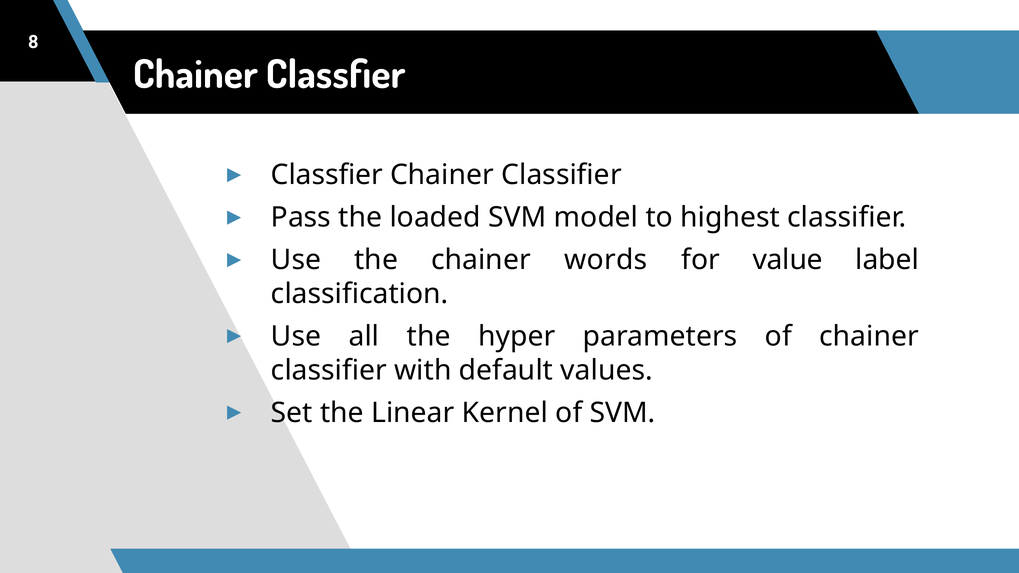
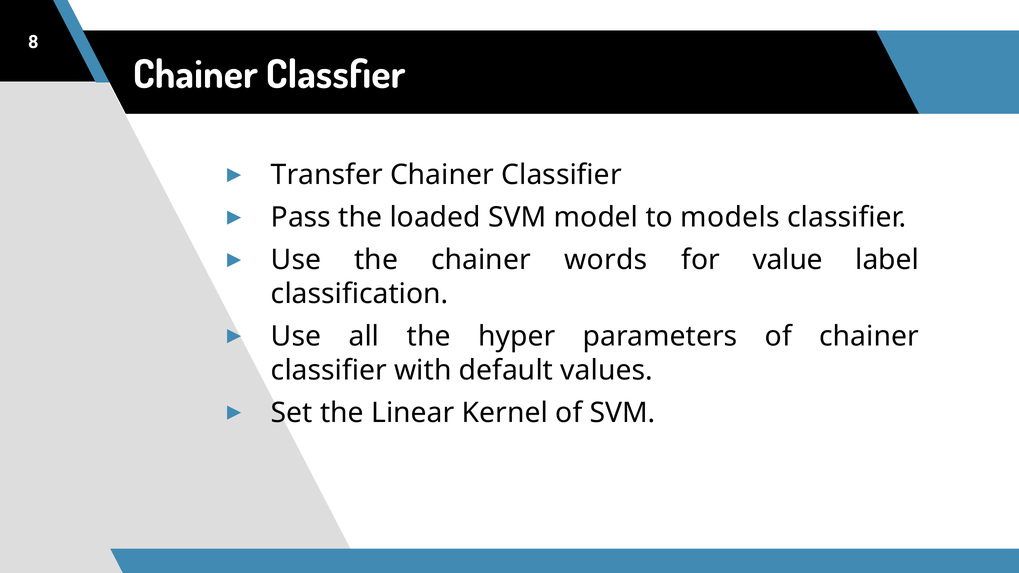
Classfier: Classfier -> Transfer (327, 175)
highest: highest -> models (730, 217)
